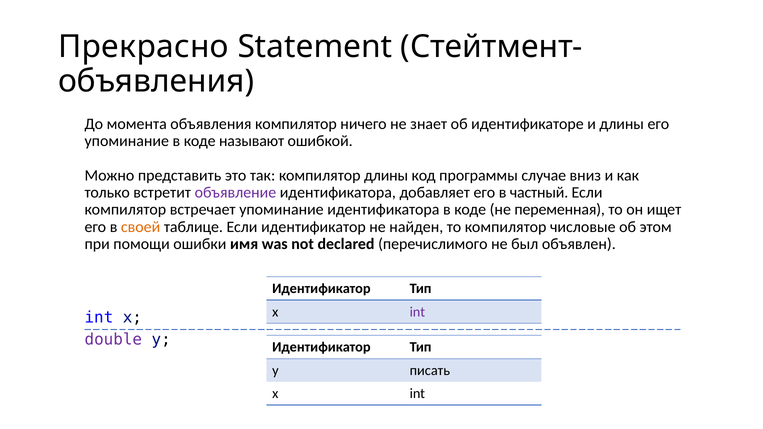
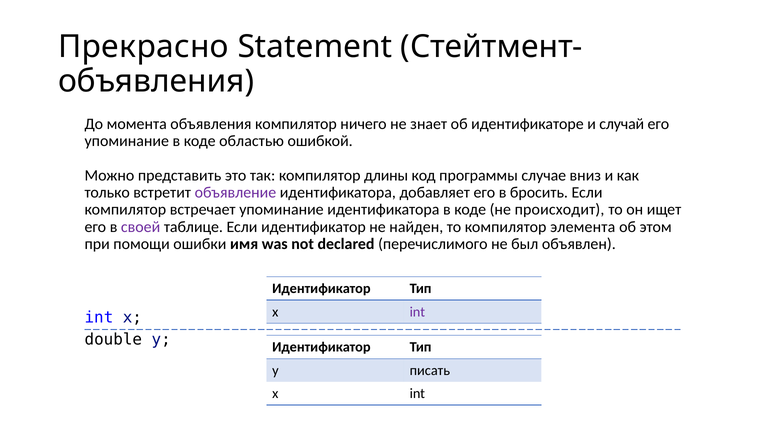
и длины: длины -> случай (622, 124)
называют: называют -> областью (252, 141)
частный: частный -> бросить (539, 193)
переменная: переменная -> происходит (560, 210)
своей colour: orange -> purple (141, 227)
числовые: числовые -> элемента (583, 227)
double colour: purple -> black (113, 340)
